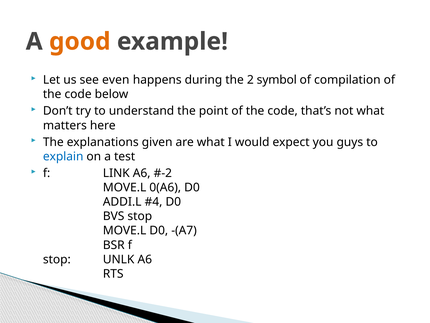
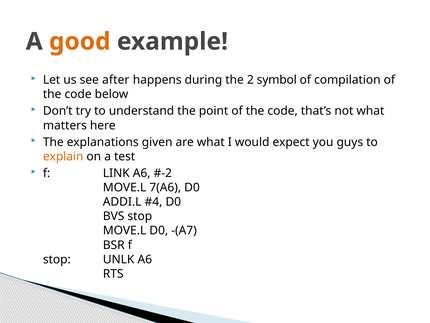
even: even -> after (116, 80)
explain colour: blue -> orange (63, 156)
0(A6: 0(A6 -> 7(A6 (165, 187)
